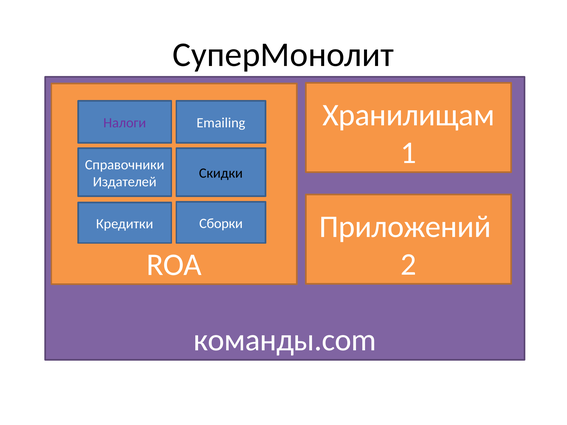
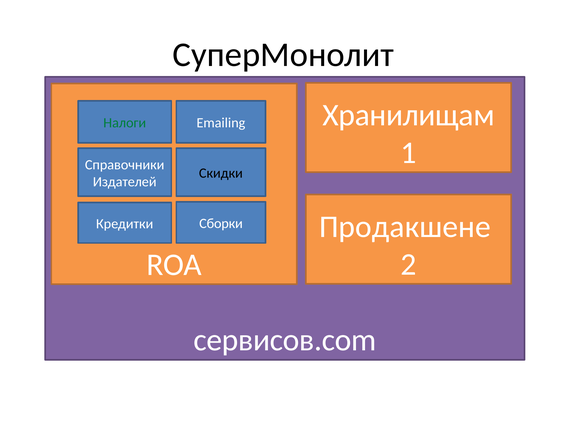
Налоги colour: purple -> green (125, 123)
Приложений: Приложений -> Продакшене (405, 227)
команды.com: команды.com -> сервисов.com (285, 340)
